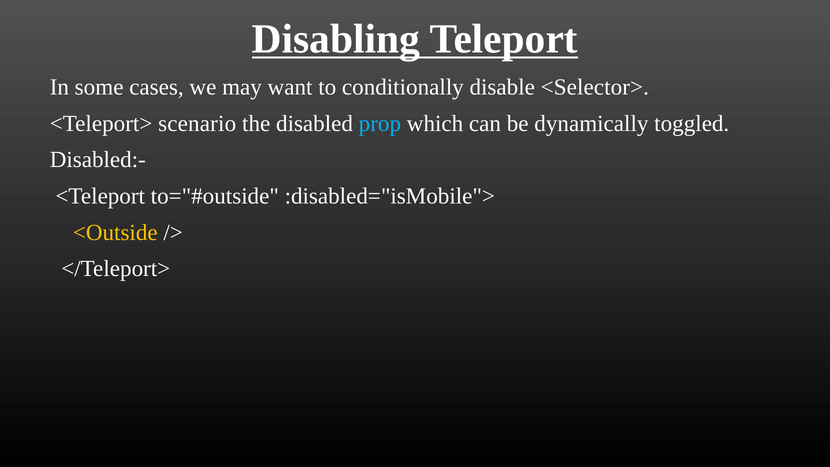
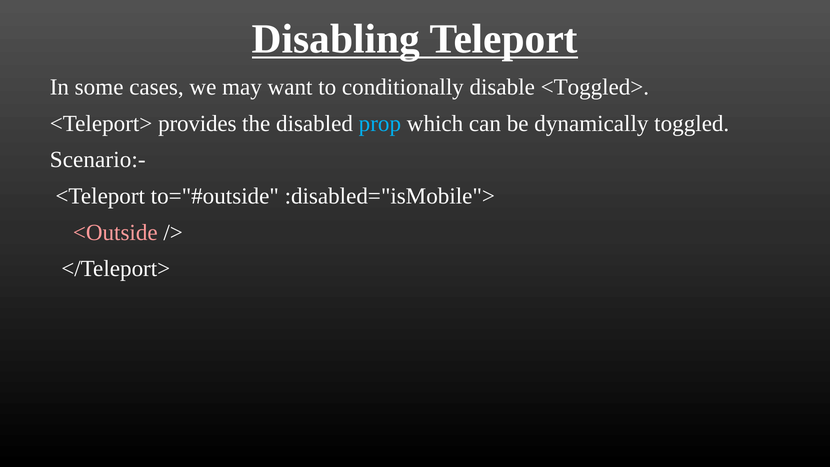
<Selector>: <Selector> -> <Toggled> (595, 87)
scenario: scenario -> provides (197, 123)
Disabled:-: Disabled:- -> Scenario:- (98, 160)
<Outside colour: yellow -> pink (115, 232)
